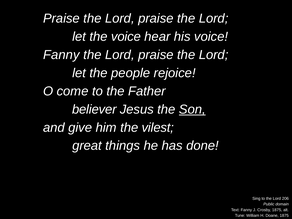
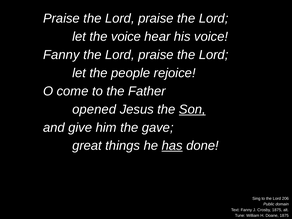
believer: believer -> opened (94, 109)
vilest: vilest -> gave (158, 128)
has underline: none -> present (172, 146)
